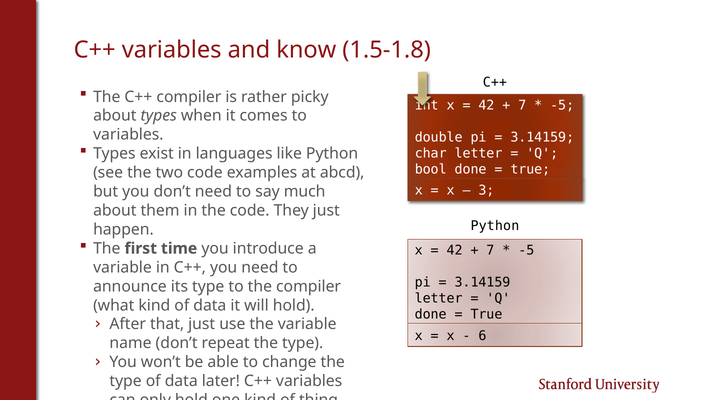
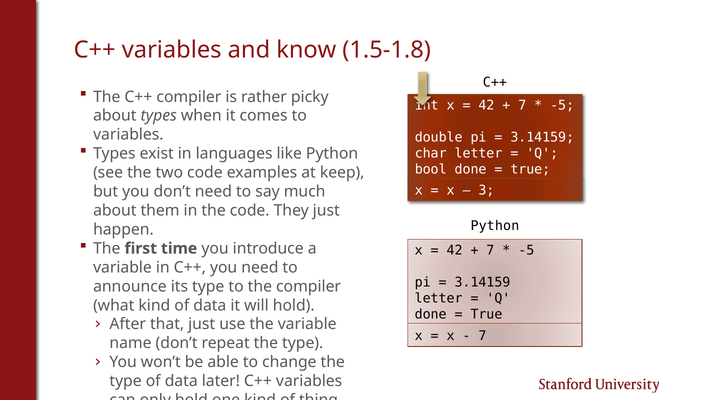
abcd: abcd -> keep (342, 172)
6: 6 -> 7 (482, 335)
